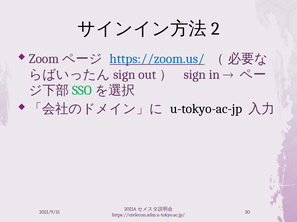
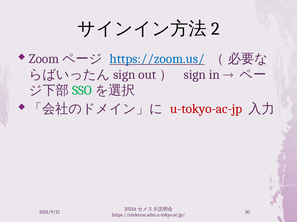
u-tokyo-ac-jp colour: black -> red (206, 109)
